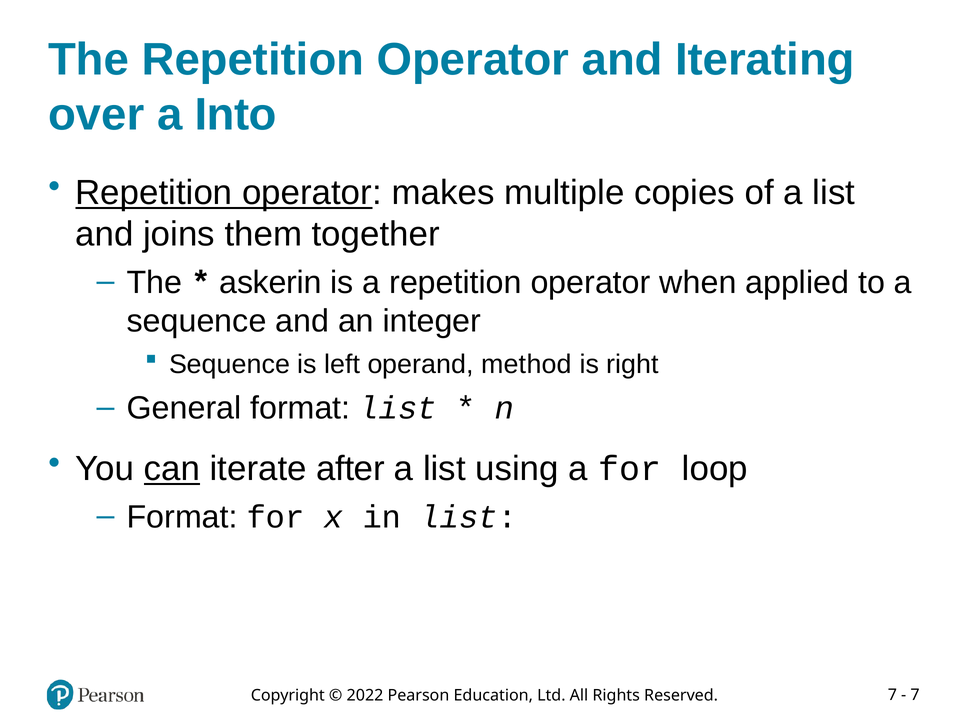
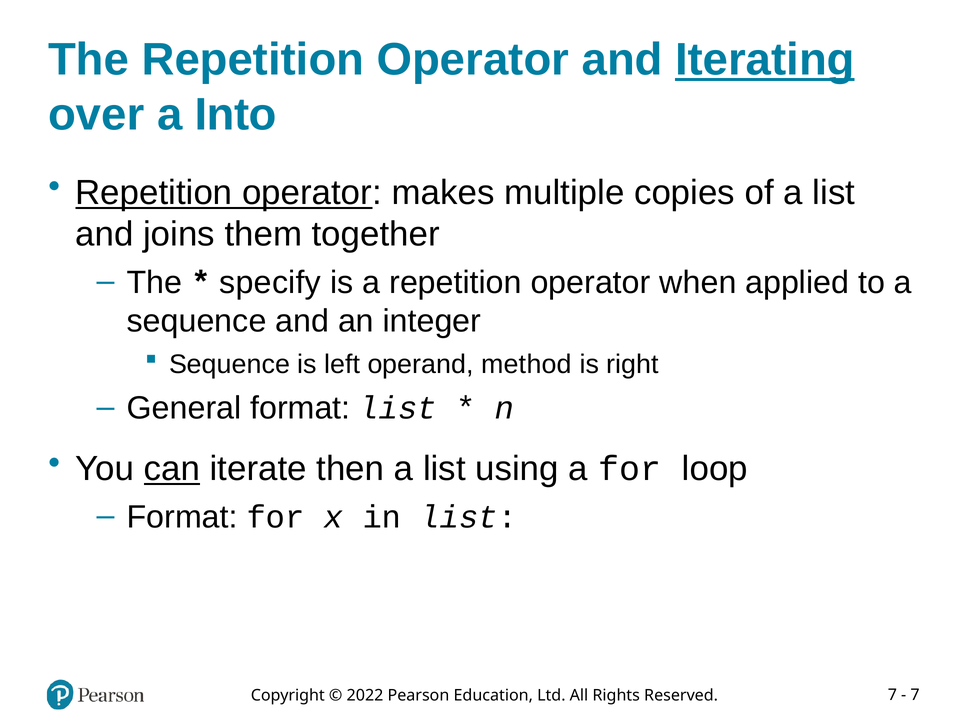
Iterating underline: none -> present (765, 60)
askerin: askerin -> specify (270, 282)
after: after -> then (350, 469)
